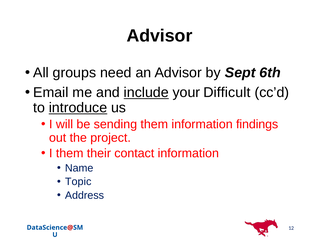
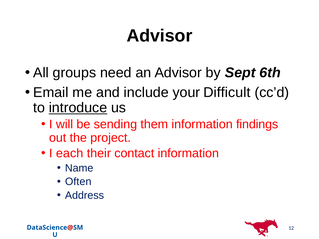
include underline: present -> none (146, 93)
I them: them -> each (70, 154)
Topic: Topic -> Often (78, 182)
